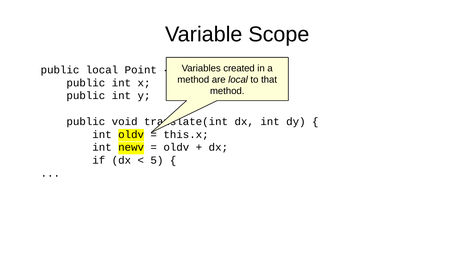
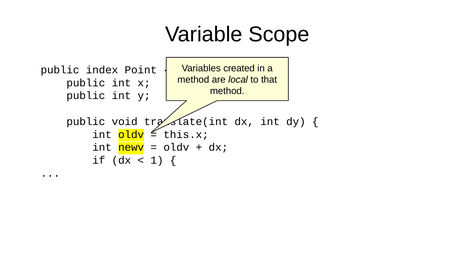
public local: local -> index (102, 70)
5: 5 -> 1 (157, 160)
